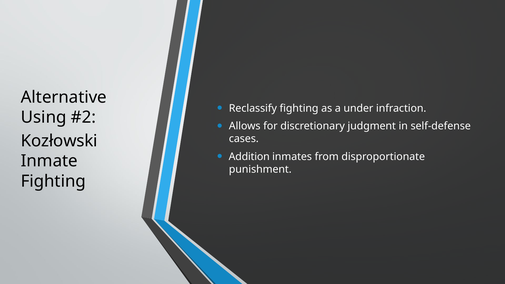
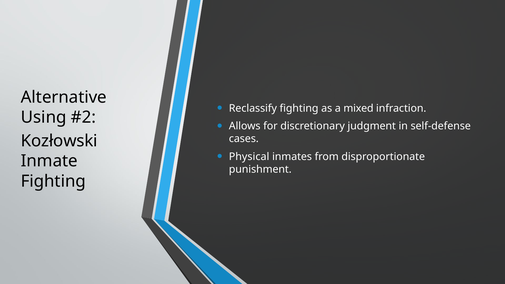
under: under -> mixed (358, 108)
Addition: Addition -> Physical (249, 157)
